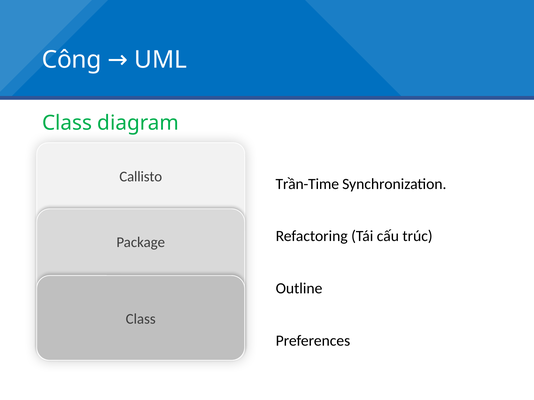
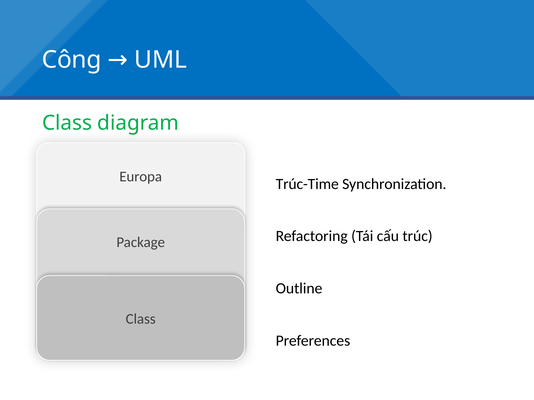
Callisto: Callisto -> Europa (141, 177)
Trần-Time: Trần-Time -> Trúc-Time (307, 184)
